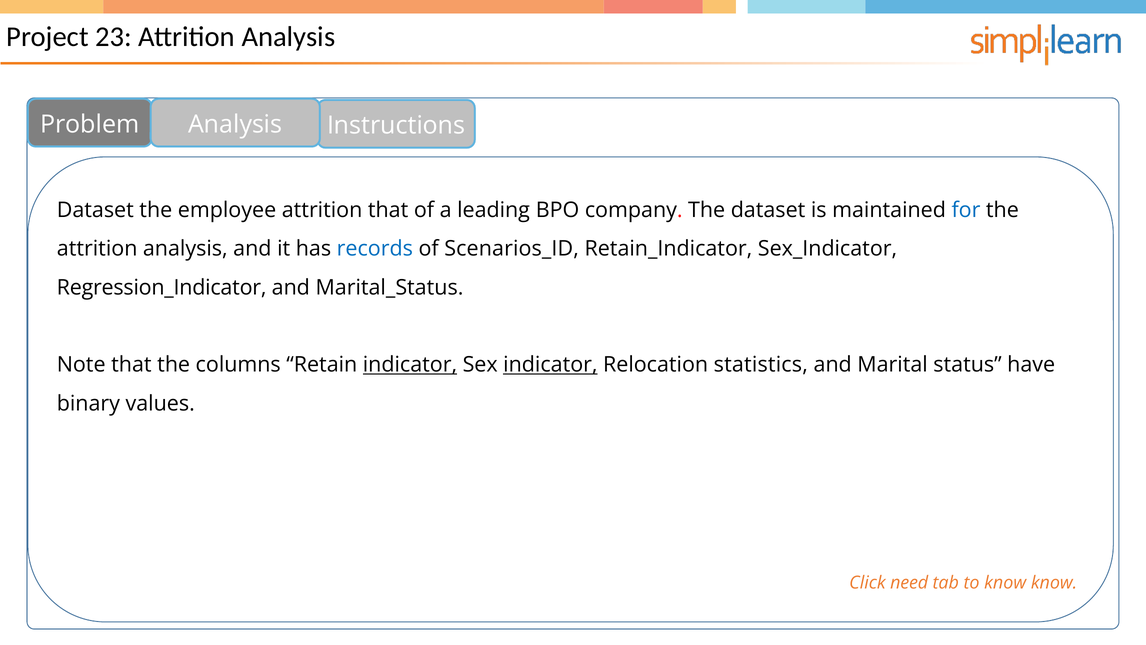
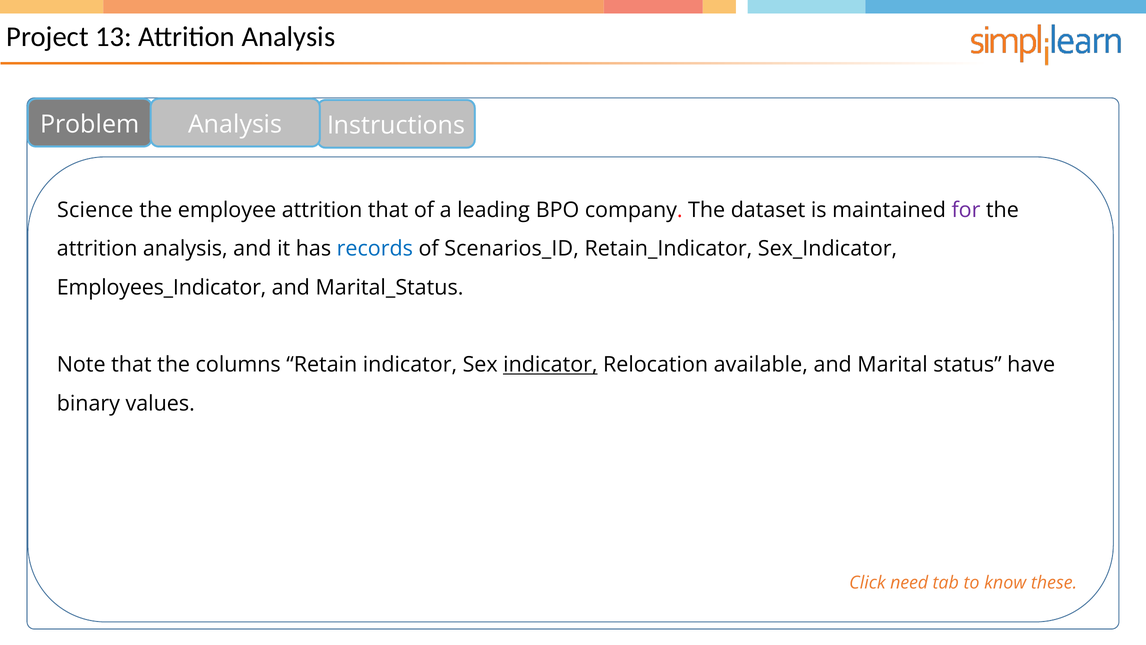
23: 23 -> 13 (113, 37)
Dataset: Dataset -> Science (95, 210)
for colour: blue -> purple (966, 210)
Regression_Indicator: Regression_Indicator -> Employees_Indicator (162, 287)
indicator underline: present -> none (410, 365)
statistics: statistics -> available (761, 365)
know know: know -> these (1054, 583)
